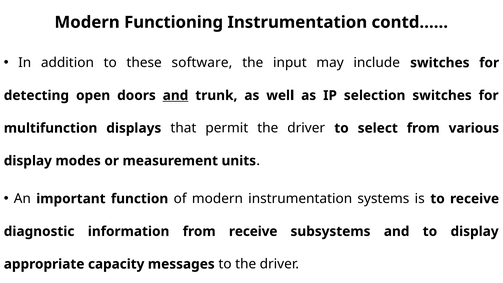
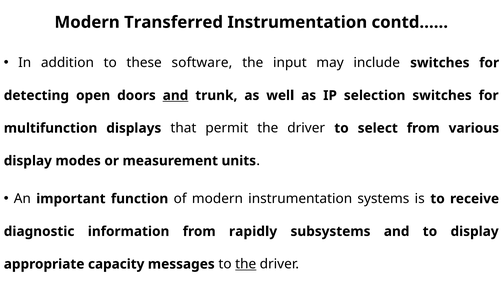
Functioning: Functioning -> Transferred (174, 22)
from receive: receive -> rapidly (253, 231)
the underline: none -> present (246, 264)
